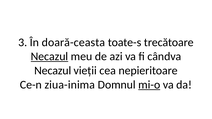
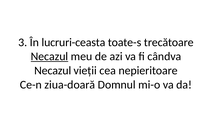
doară-ceasta: doară-ceasta -> lucruri-ceasta (73, 42)
ziua-inima: ziua-inima -> ziua-doară (70, 85)
mi-o underline: present -> none (149, 85)
